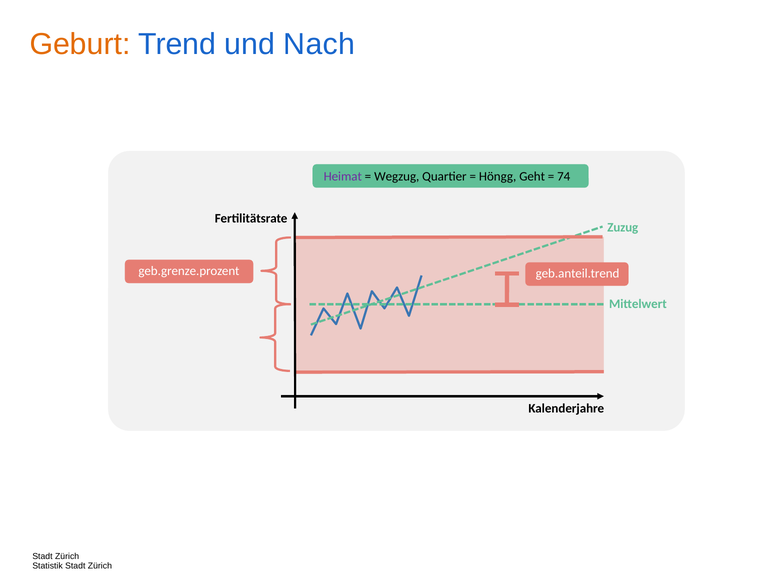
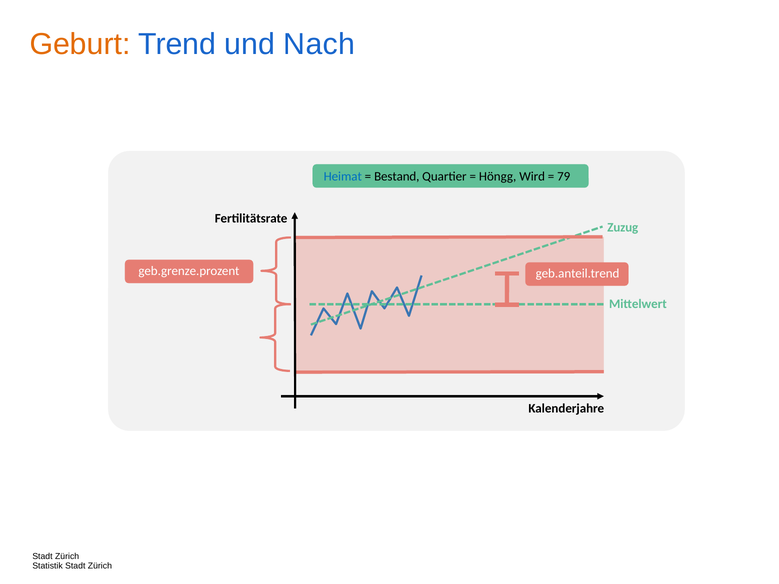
Heimat colour: purple -> blue (343, 177)
Wegzug: Wegzug -> Bestand (397, 177)
Geht: Geht -> Wird (532, 177)
74: 74 -> 79 (564, 177)
